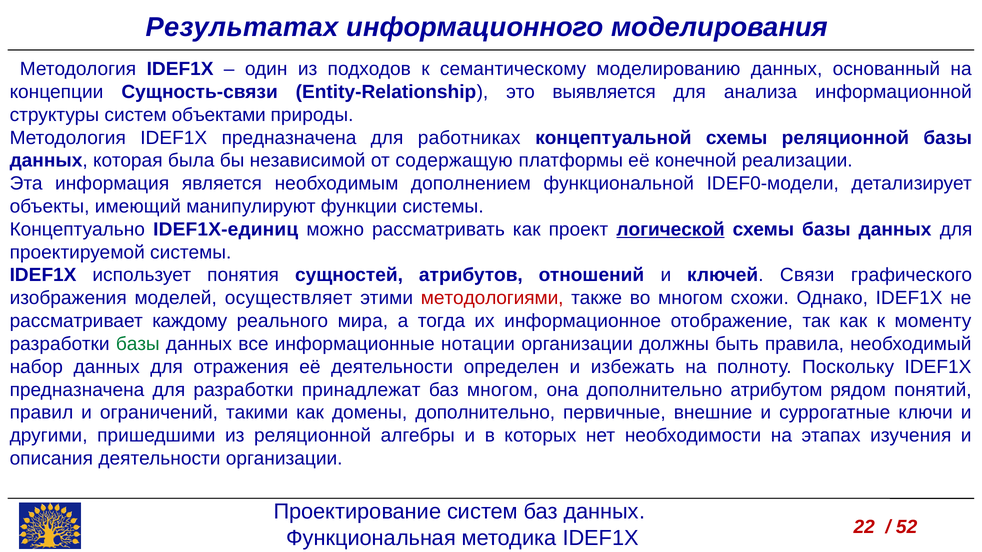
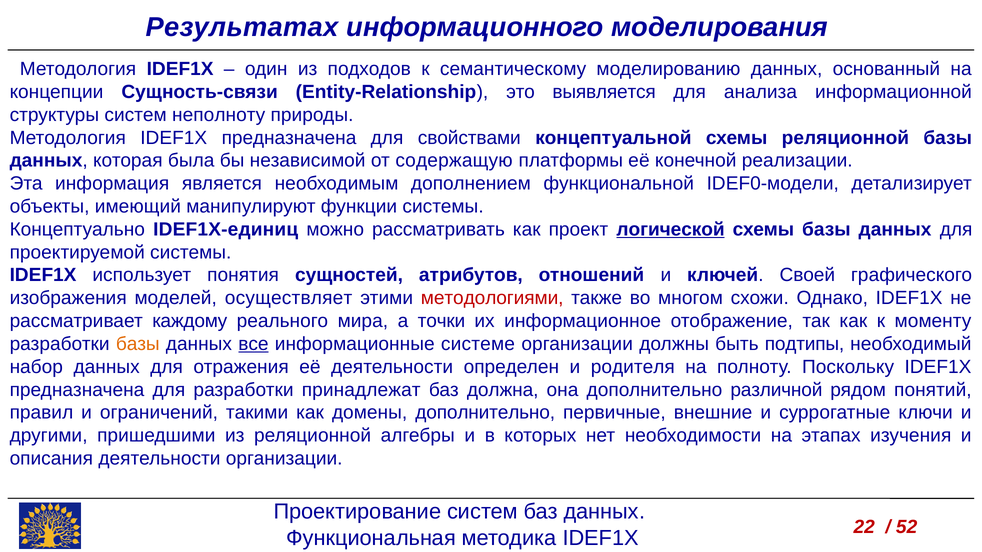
объектами: объектами -> неполноту (219, 115)
работниках: работниках -> свойствами (469, 138)
Связи: Связи -> Своей (807, 275)
тогда: тогда -> точки (441, 321)
базы colour: green -> orange (138, 344)
все underline: none -> present (253, 344)
нотации: нотации -> системе (478, 344)
правила: правила -> подтипы (805, 344)
избежать: избежать -> родителя (633, 367)
баз многом: многом -> должна (503, 390)
атрибутом: атрибутом -> различной (776, 390)
